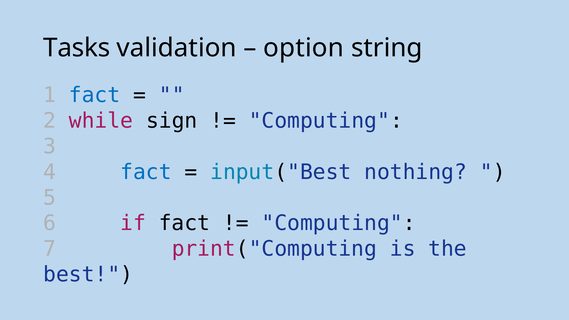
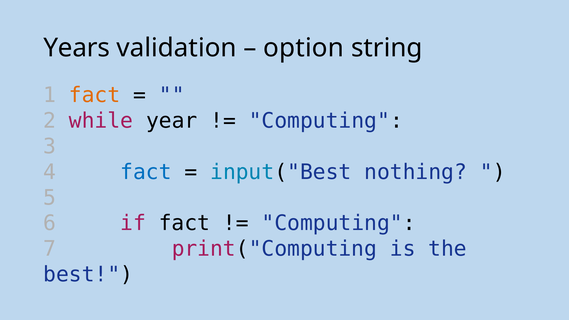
Tasks: Tasks -> Years (77, 48)
fact colour: blue -> orange (95, 95)
sign: sign -> year (172, 121)
